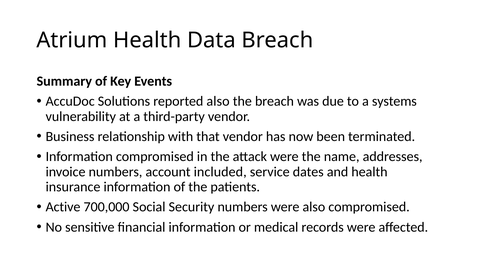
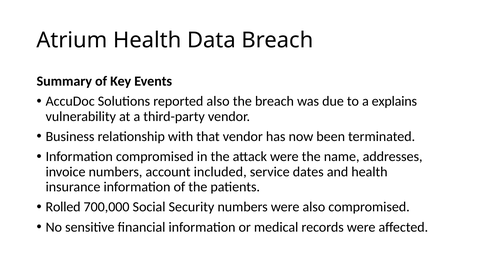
systems: systems -> explains (394, 101)
Active: Active -> Rolled (63, 207)
